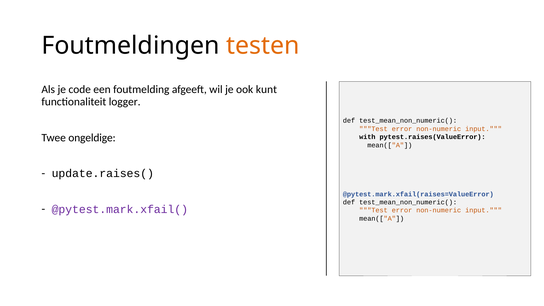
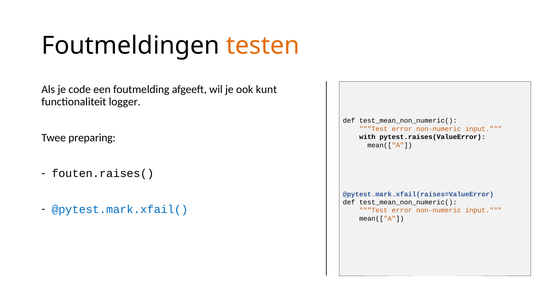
ongeldige: ongeldige -> preparing (92, 138)
update.raises(: update.raises( -> fouten.raises( (103, 174)
@pytest.mark.xfail( colour: purple -> blue (120, 209)
